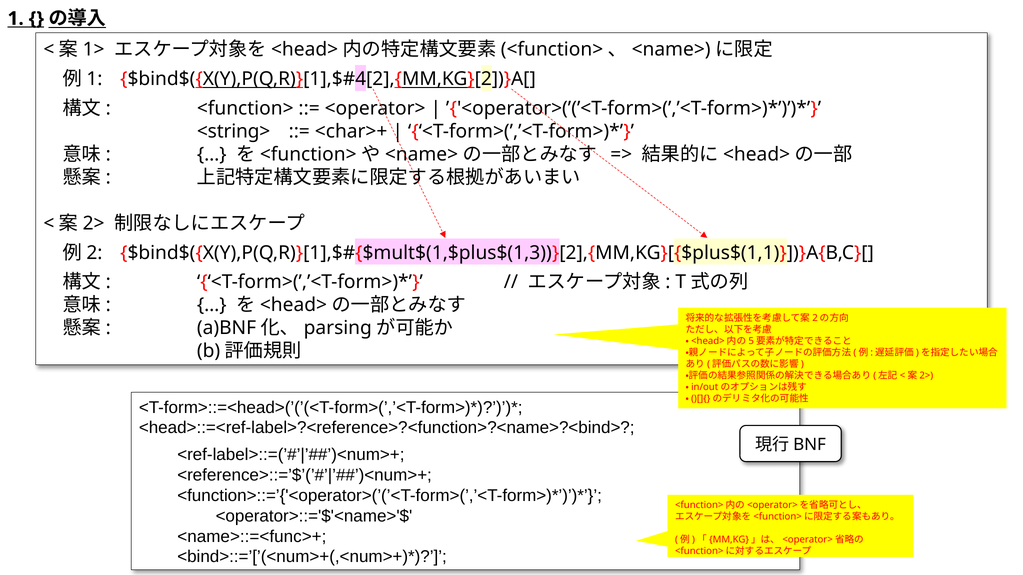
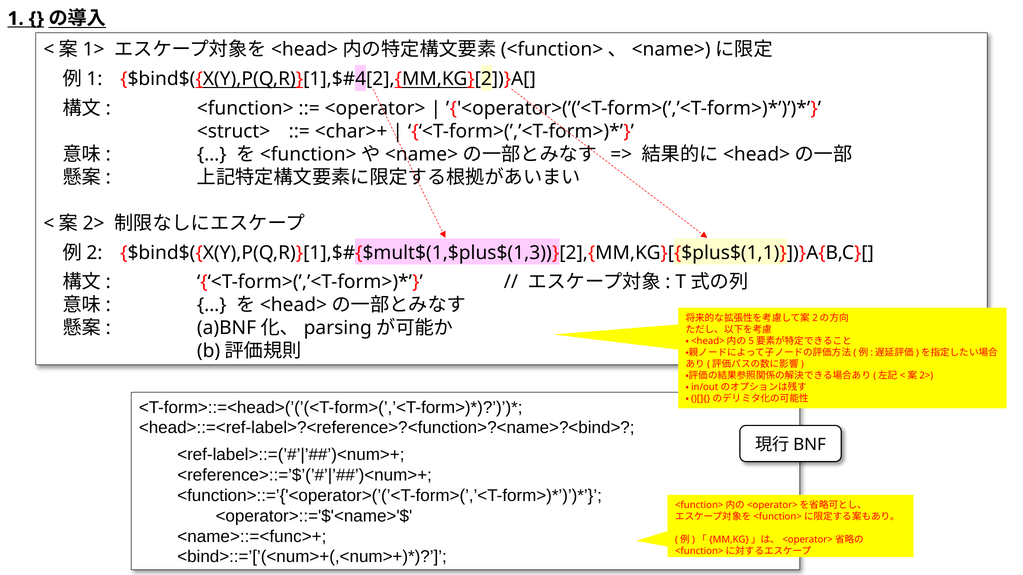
<string>: <string> -> <struct> (234, 131)
